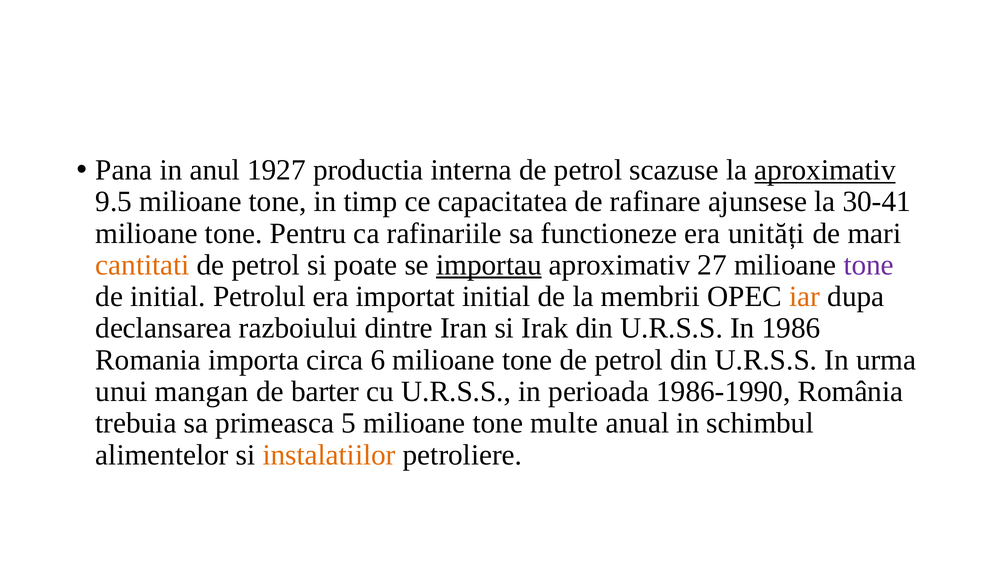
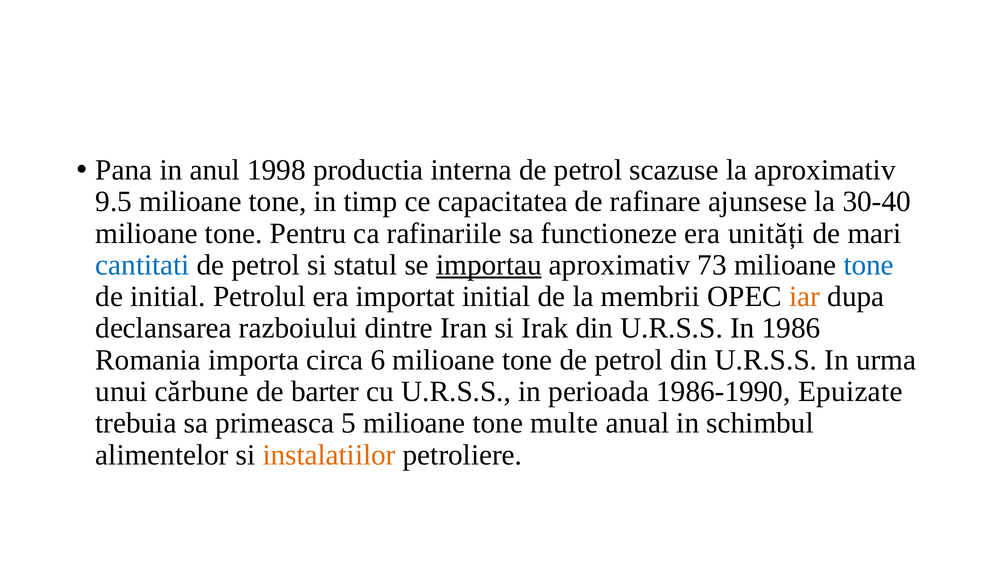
1927: 1927 -> 1998 (277, 170)
aproximativ underline: present -> none (825, 170)
30-41: 30-41 -> 30-40 (877, 201)
cantitati colour: orange -> blue (142, 265)
poate: poate -> statul (366, 265)
27: 27 -> 73 (712, 265)
tone colour: purple -> blue (869, 265)
mangan: mangan -> cărbune (202, 391)
România: România -> Epuizate (850, 391)
